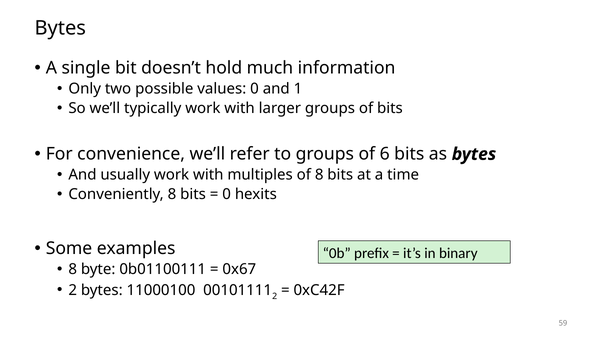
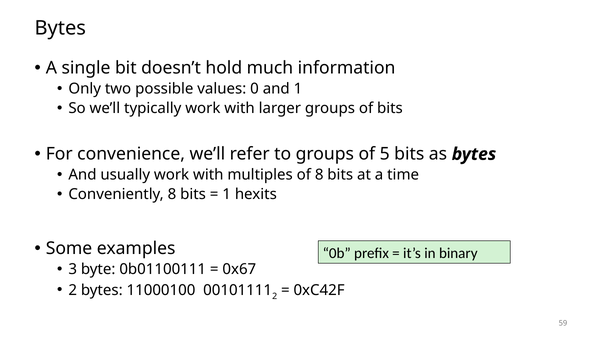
6: 6 -> 5 (385, 154)
0: 0 -> 1 (227, 194)
8: 8 -> 3 (73, 269)
